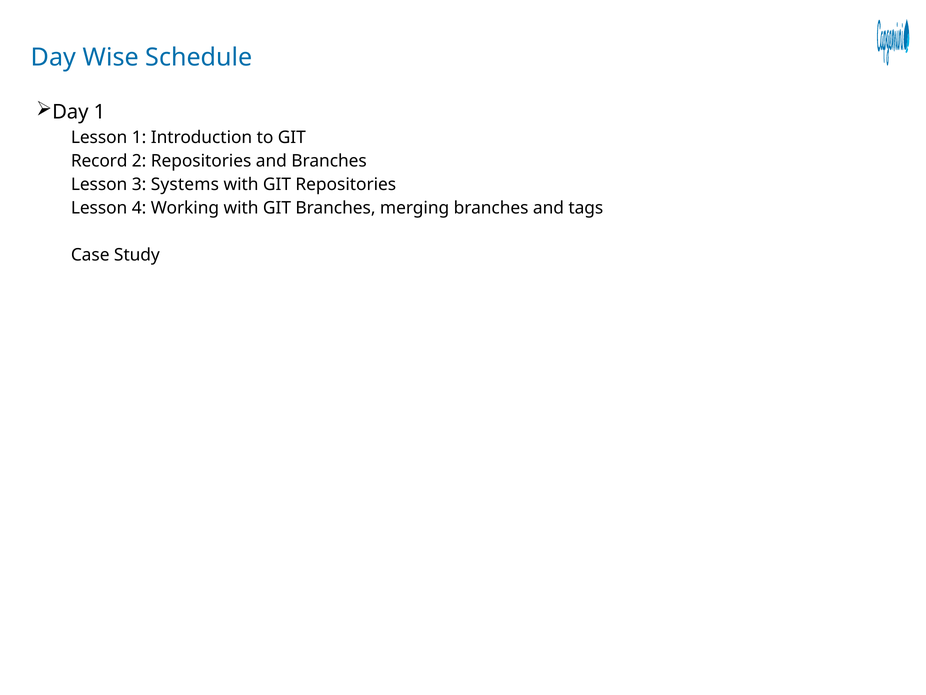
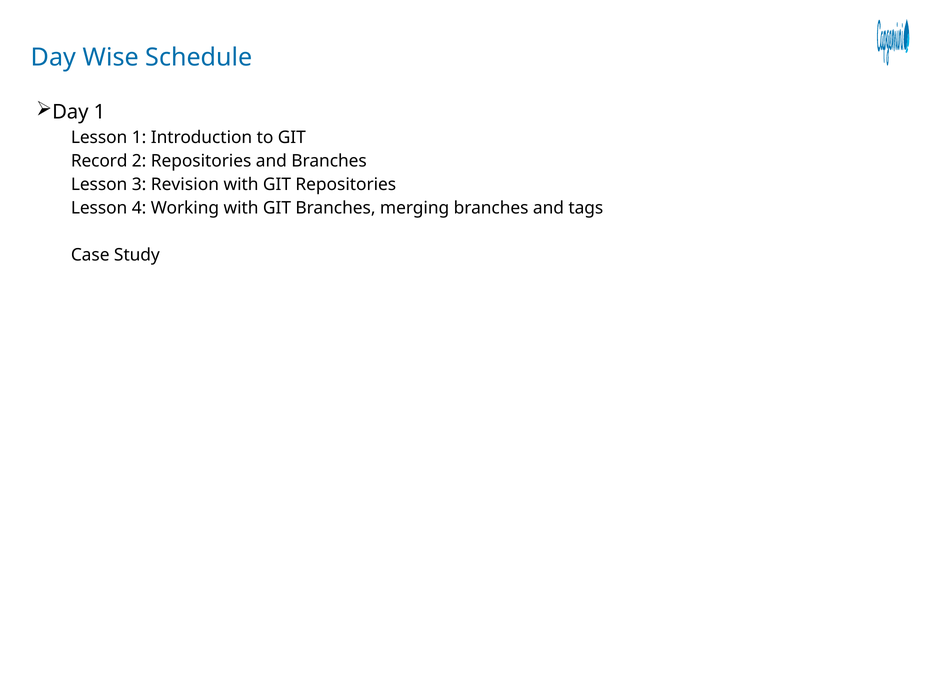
Systems: Systems -> Revision (185, 184)
